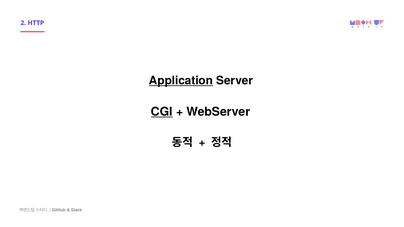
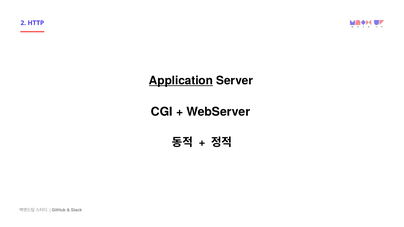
CGI underline: present -> none (162, 112)
